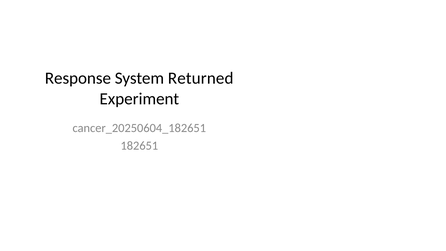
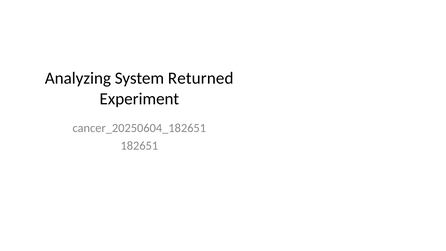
Response: Response -> Analyzing (78, 78)
